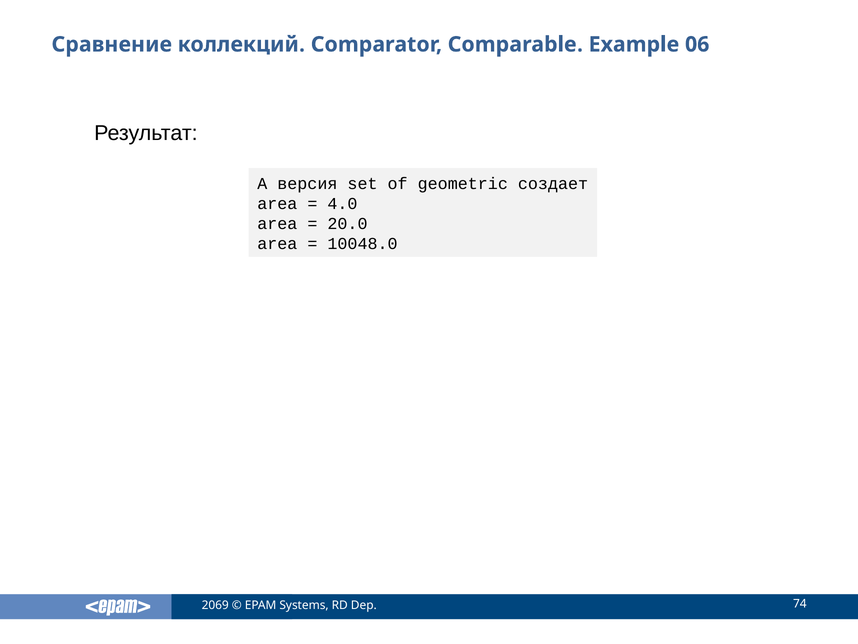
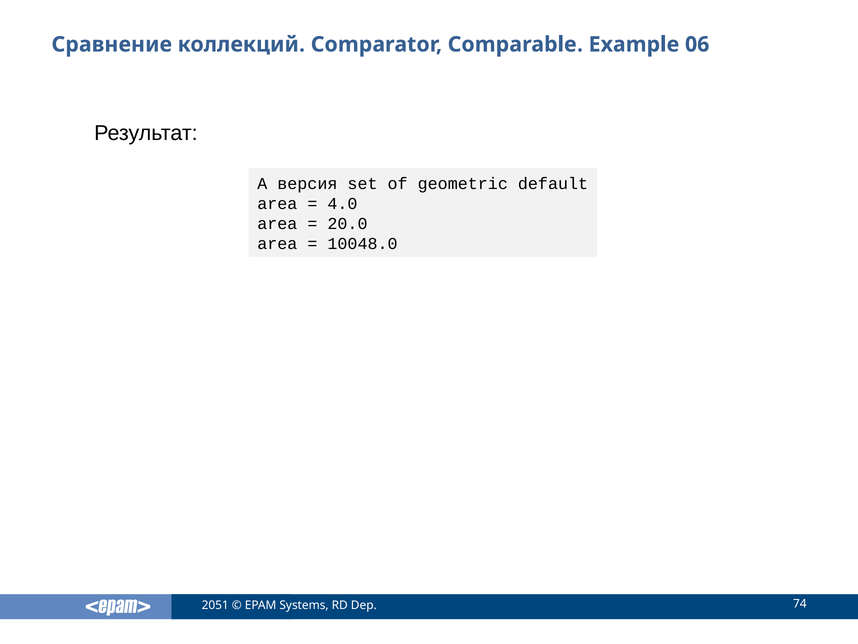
создает: создает -> default (553, 183)
2069: 2069 -> 2051 (215, 605)
